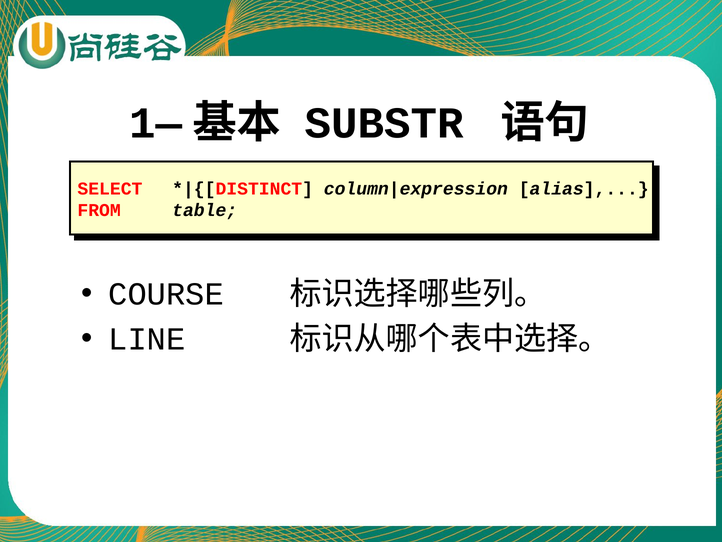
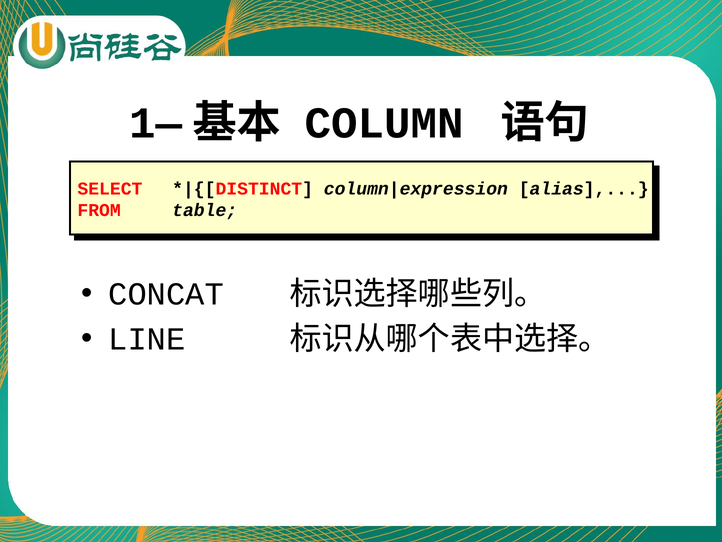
SUBSTR: SUBSTR -> COLUMN (384, 123)
COURSE: COURSE -> CONCAT (166, 294)
